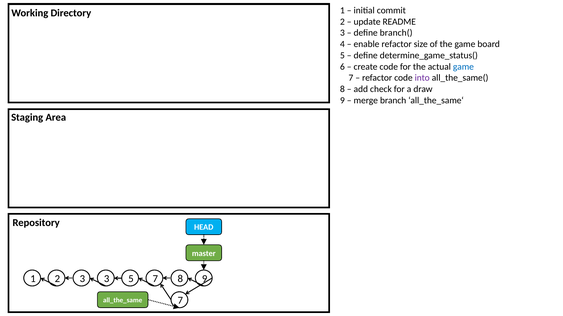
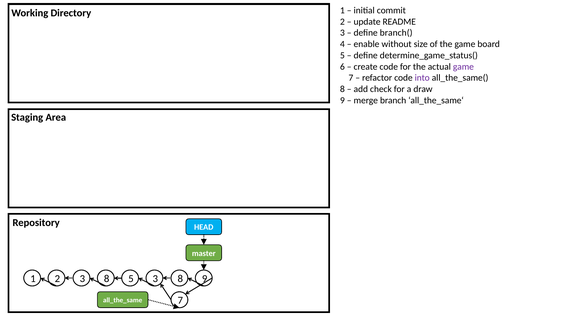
enable refactor: refactor -> without (397, 44)
game colour: blue -> purple (463, 67)
2 3 3: 3 -> 8 (107, 279)
5 7: 7 -> 3 (155, 279)
